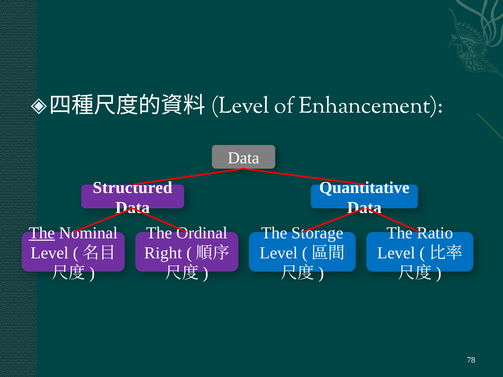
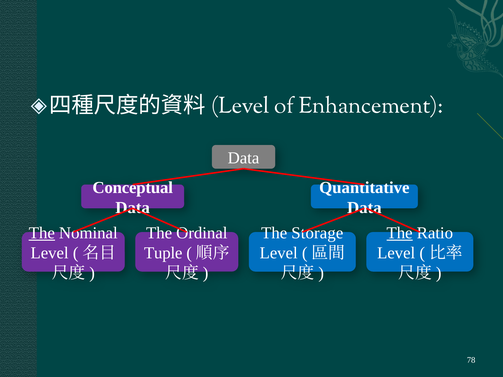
Structured: Structured -> Conceptual (133, 188)
The underline: none -> present (400, 233)
Right: Right -> Tuple (163, 253)
